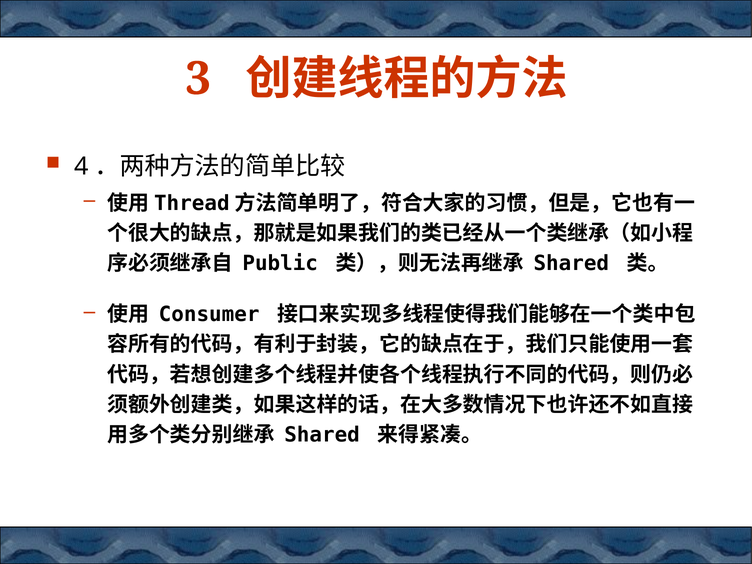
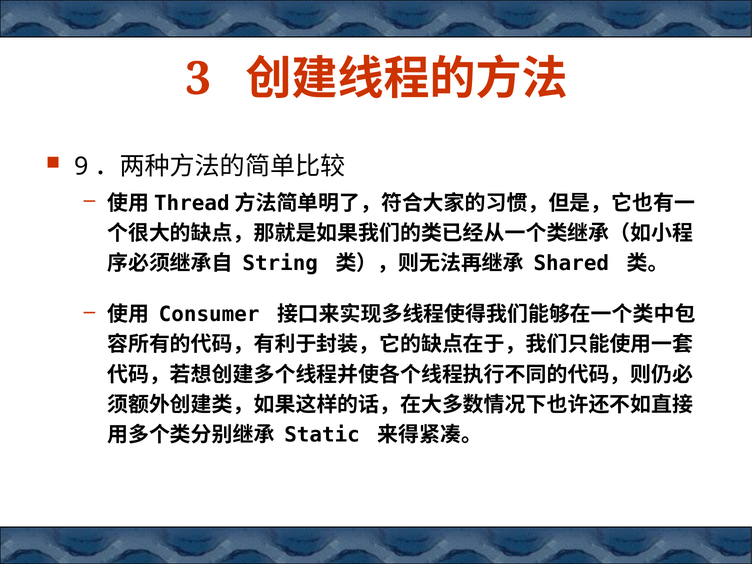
4: 4 -> 9 (81, 166)
Public: Public -> String (280, 263)
Shared: Shared -> Static (322, 435)
